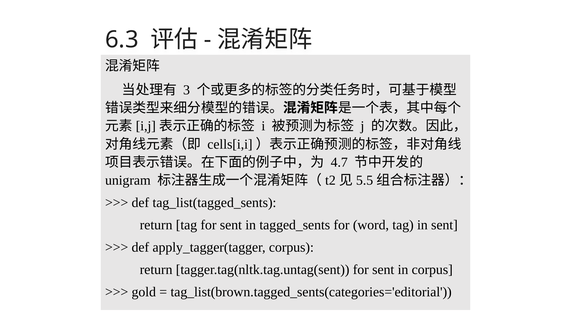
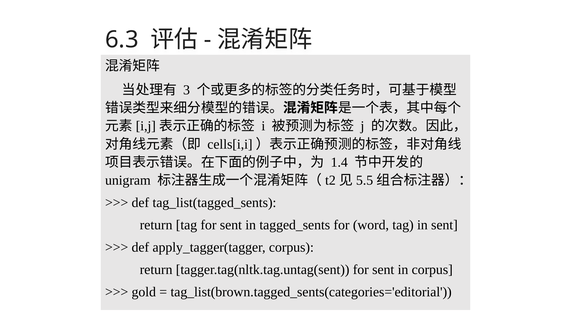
4.7: 4.7 -> 1.4 (339, 162)
